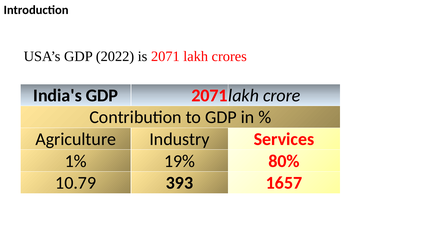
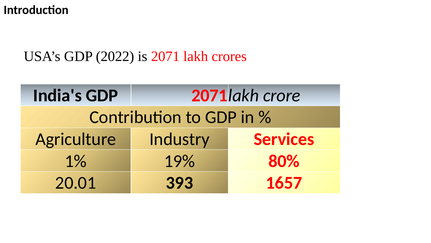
10.79: 10.79 -> 20.01 (76, 183)
